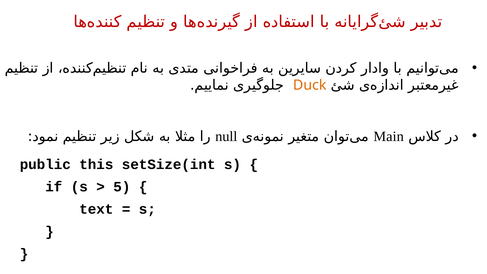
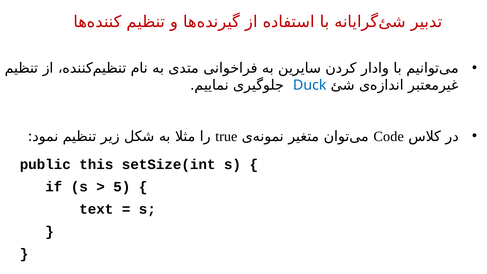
Duck colour: orange -> blue (310, 85)
null: null -> true (226, 136)
Main: Main -> Code (389, 136)
